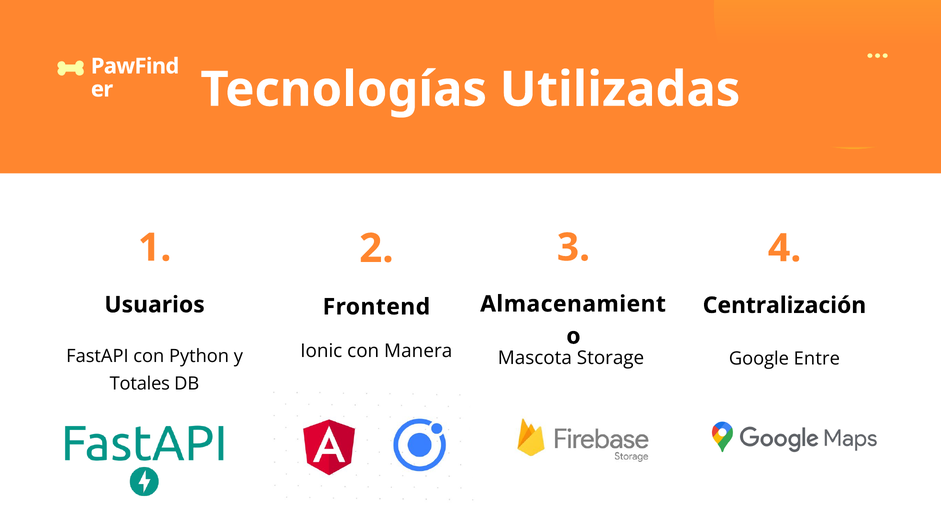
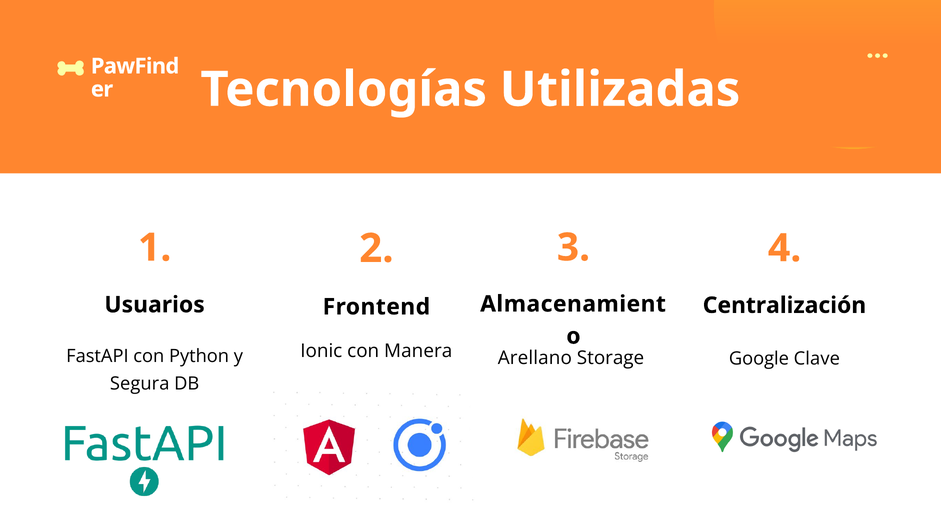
Mascota: Mascota -> Arellano (535, 357)
Entre: Entre -> Clave (817, 358)
Totales: Totales -> Segura (140, 383)
